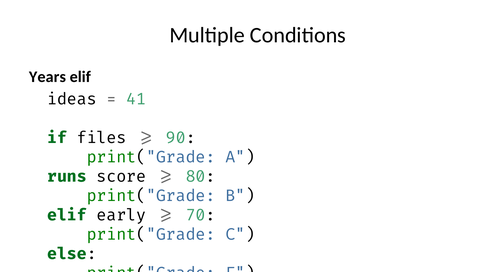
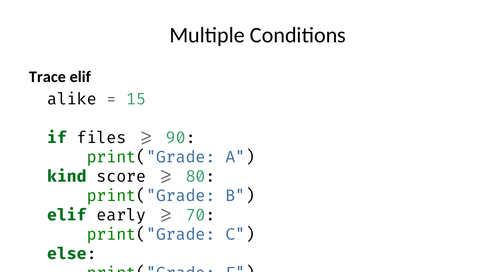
Years: Years -> Trace (47, 77)
ideas: ideas -> alike (72, 99)
41: 41 -> 15 (136, 99)
runs: runs -> kind (67, 176)
